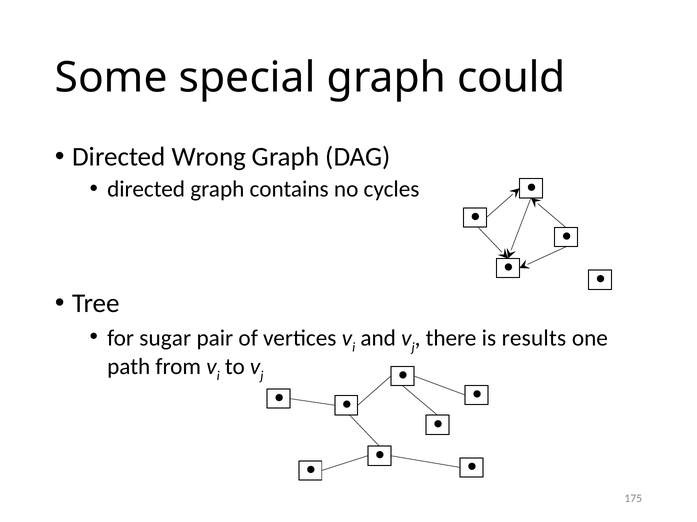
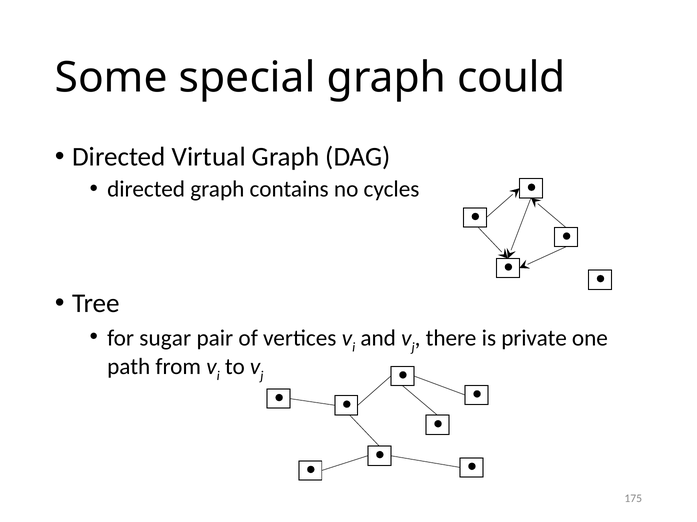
Wrong: Wrong -> Virtual (209, 157)
results: results -> private (534, 339)
